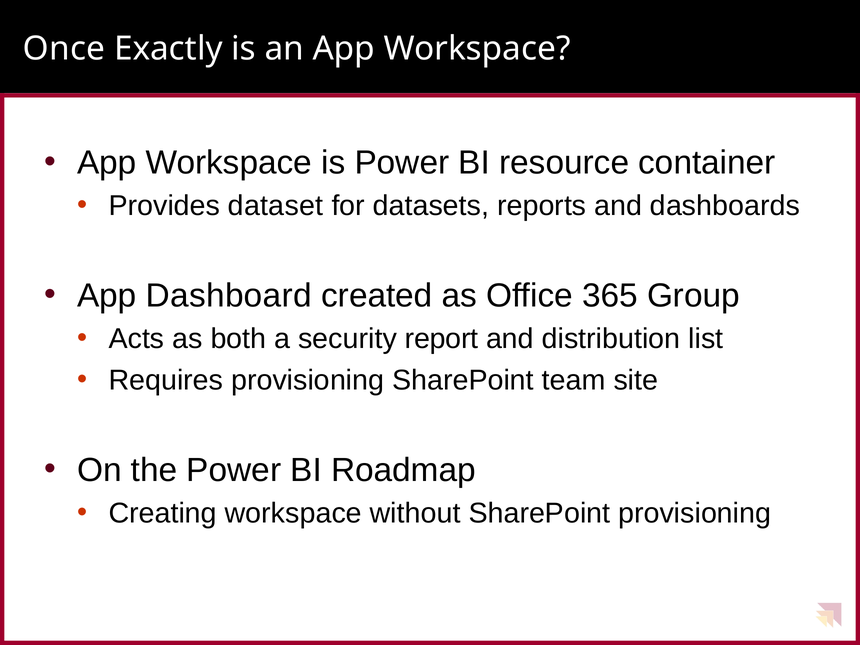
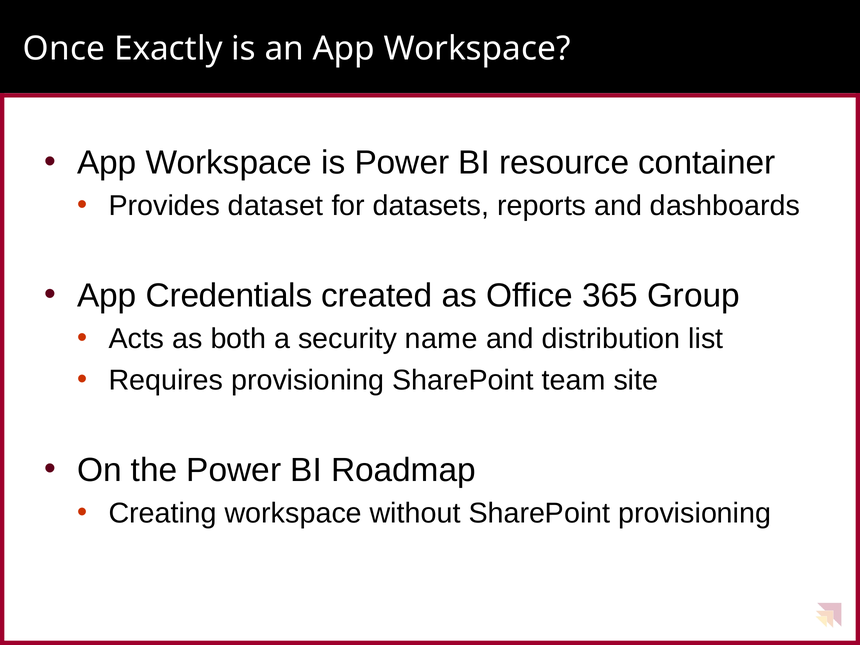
Dashboard: Dashboard -> Credentials (229, 296)
report: report -> name (441, 339)
